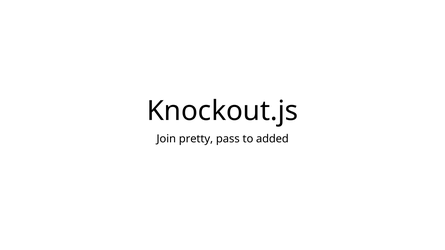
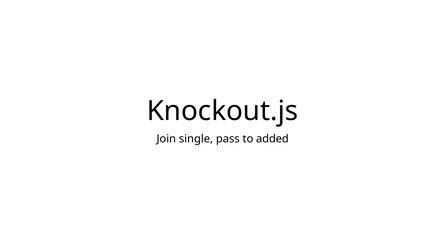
pretty: pretty -> single (196, 139)
